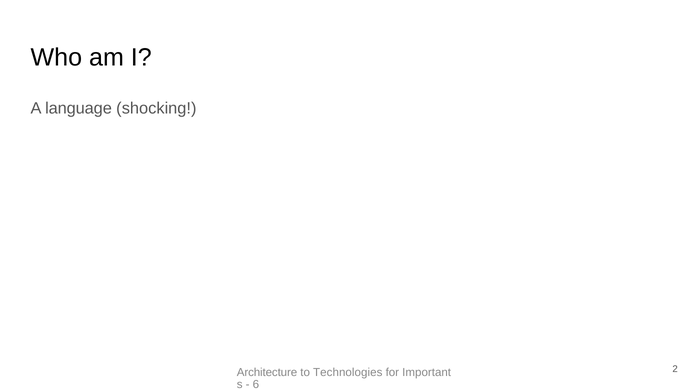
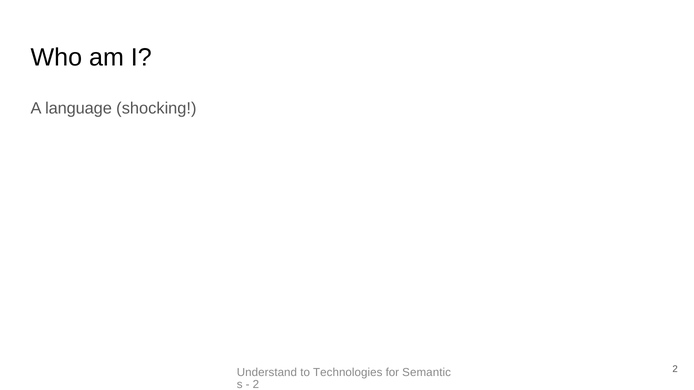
Architecture: Architecture -> Understand (267, 373)
Important: Important -> Semantic (427, 373)
6: 6 -> 2 (256, 385)
